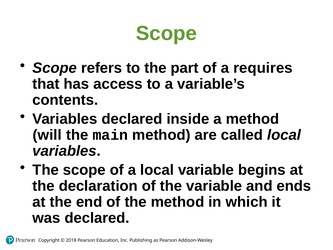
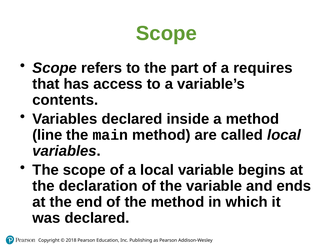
will: will -> line (47, 135)
